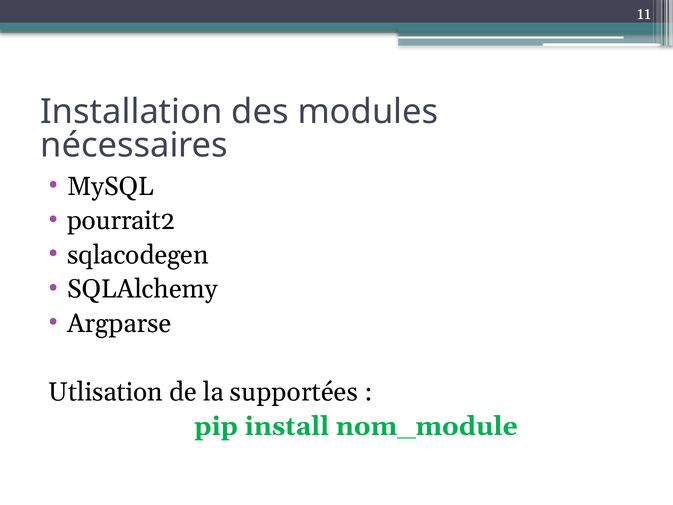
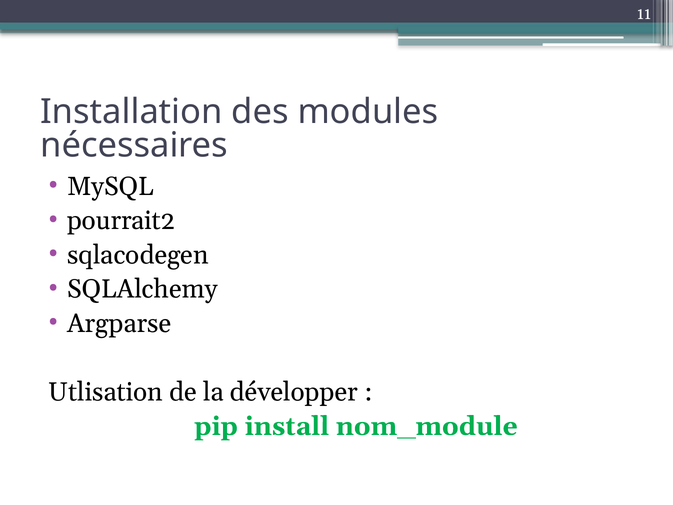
supportées: supportées -> développer (294, 392)
